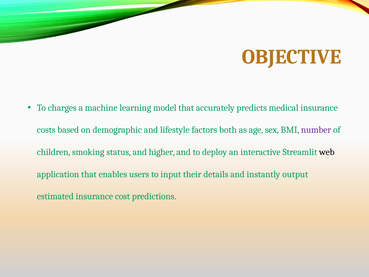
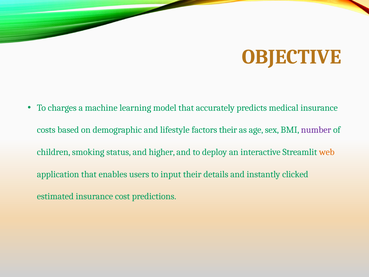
factors both: both -> their (228, 130)
web colour: black -> orange (327, 152)
output: output -> clicked (295, 174)
